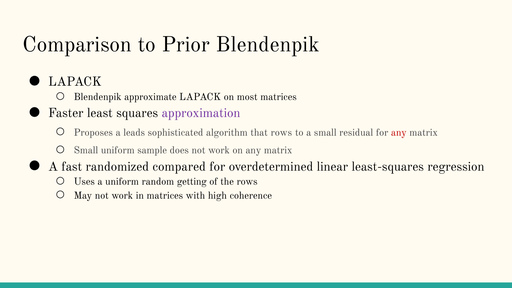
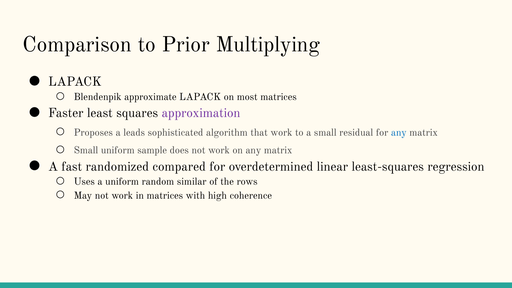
Prior Blendenpik: Blendenpik -> Multiplying (268, 44)
that rows: rows -> work (281, 132)
any colour: red -> blue (399, 132)
getting: getting -> similar (192, 182)
